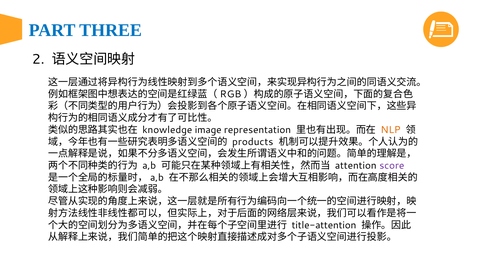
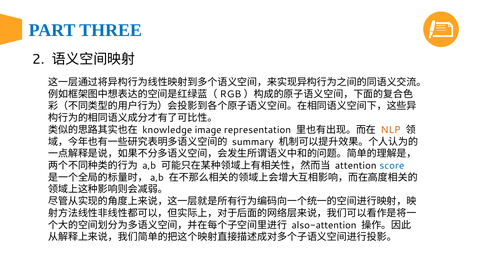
products: products -> summary (253, 142)
score colour: purple -> blue (392, 166)
title-attention: title-attention -> also-attention (324, 225)
